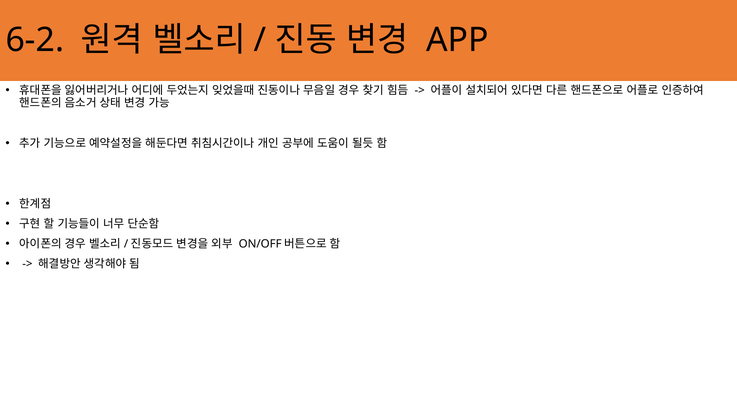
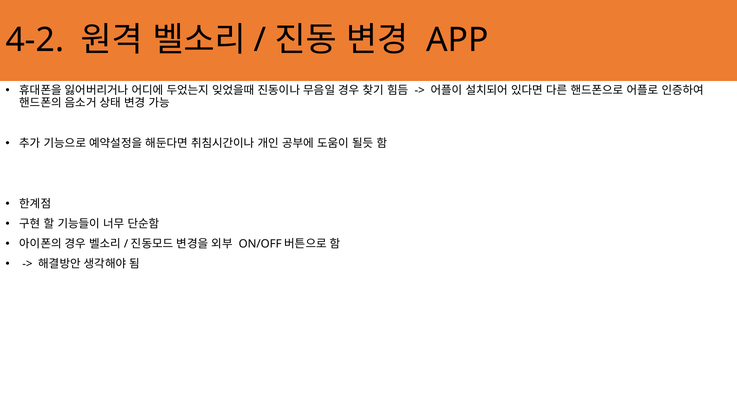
6-2: 6-2 -> 4-2 (35, 40)
